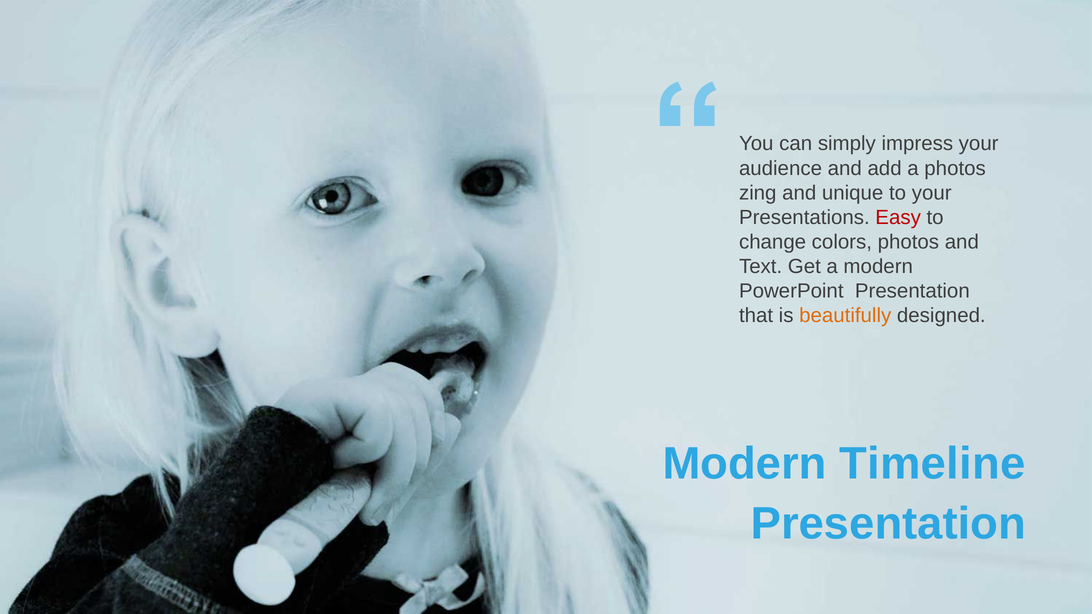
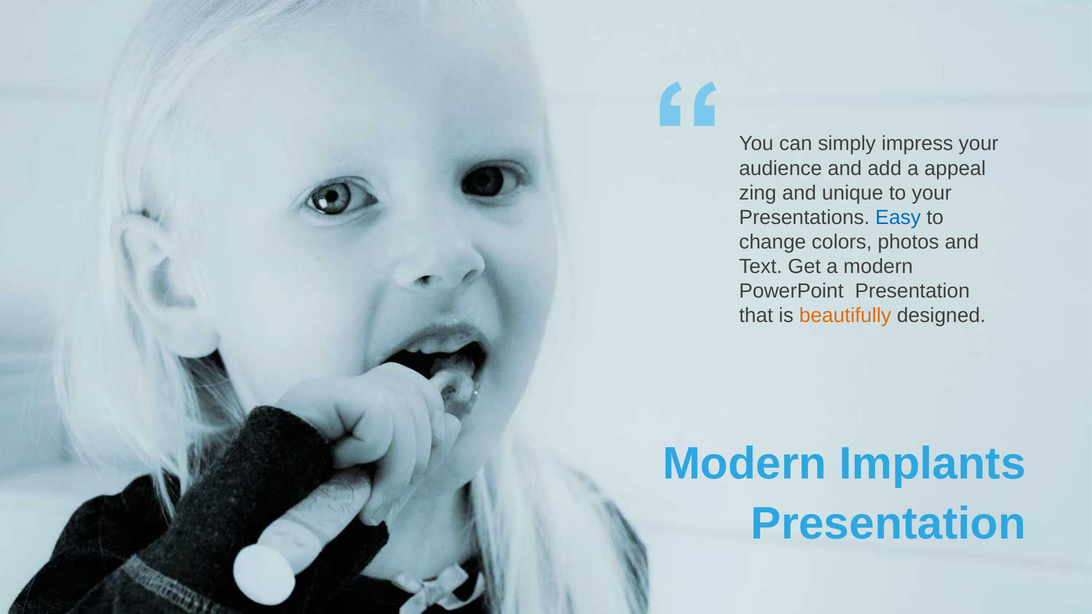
a photos: photos -> appeal (955, 168)
Easy colour: red -> blue (898, 217)
Timeline: Timeline -> Implants (933, 464)
